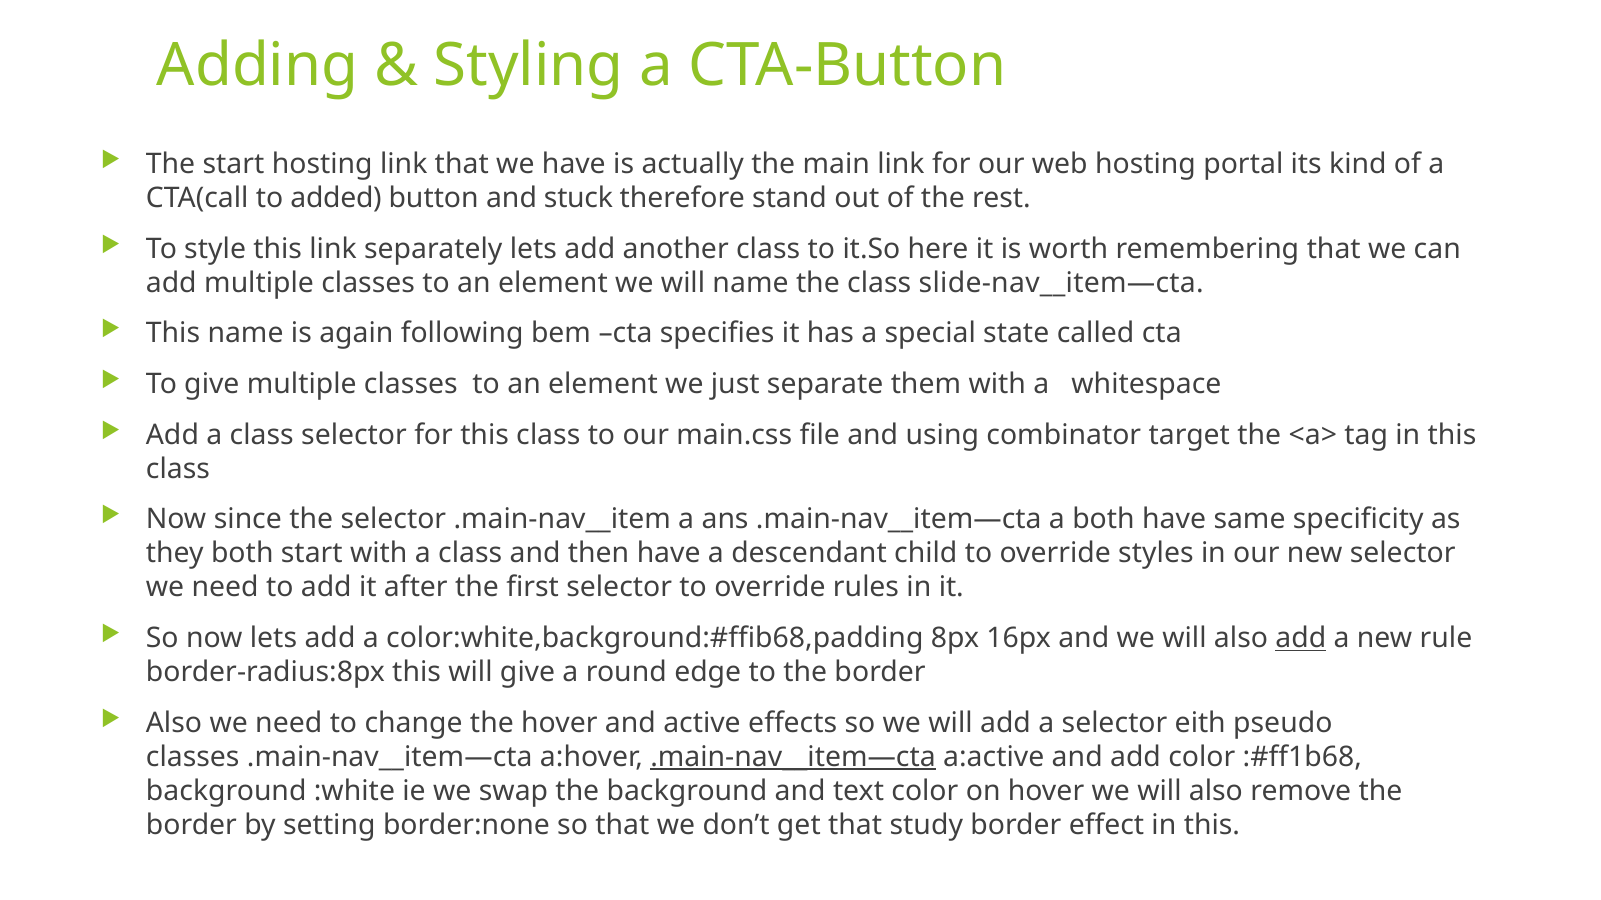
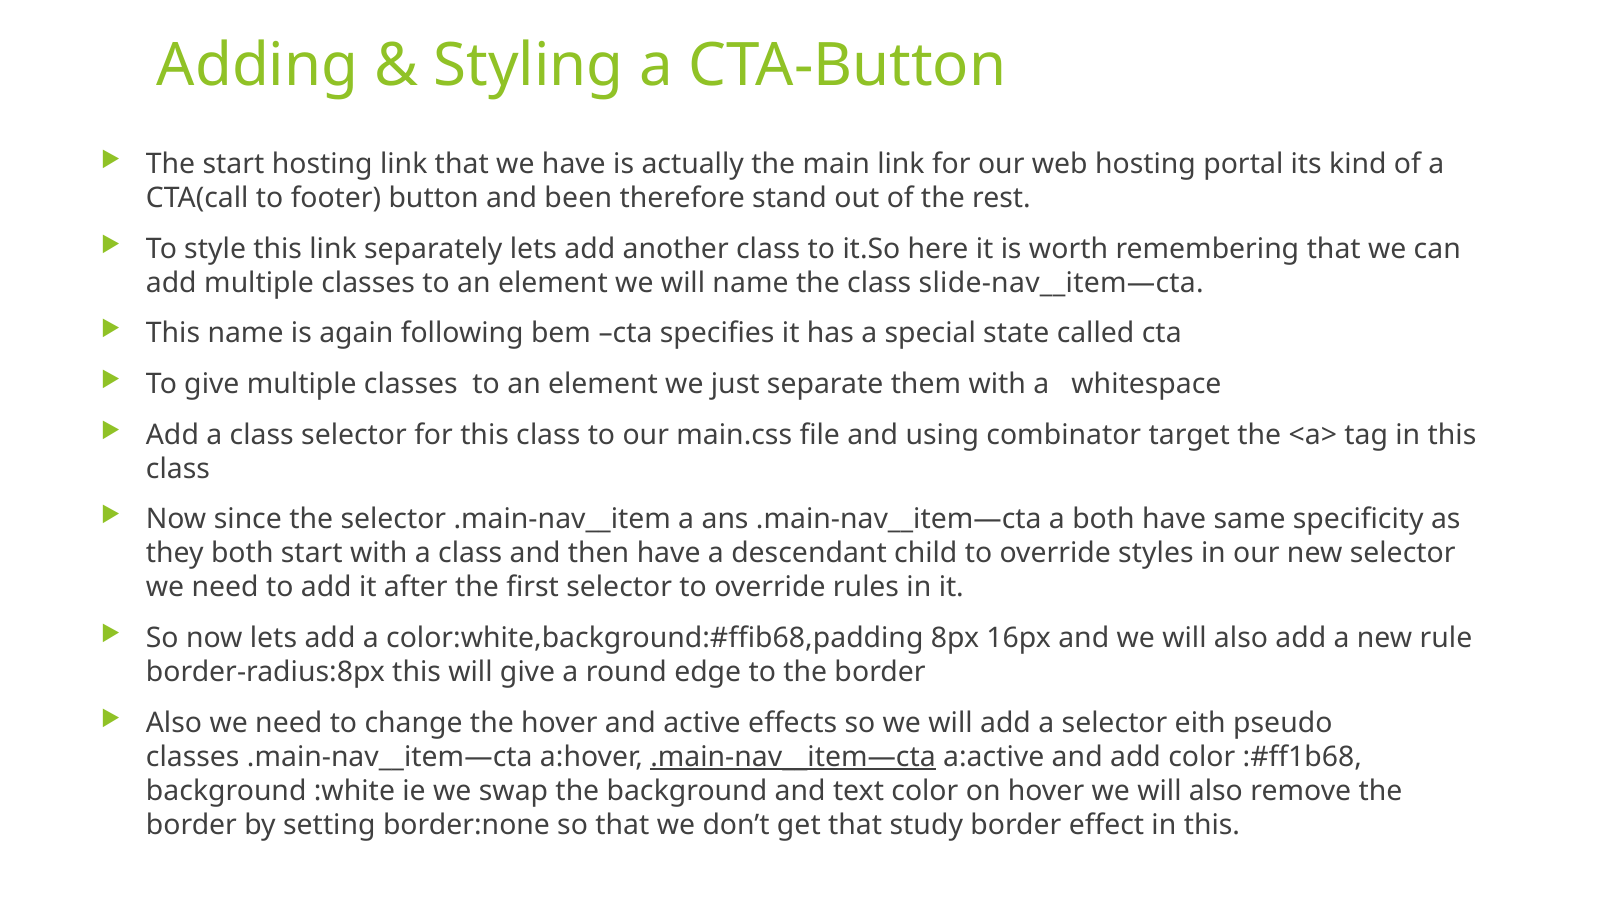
added: added -> footer (336, 198)
stuck: stuck -> been (578, 198)
add underline: present -> none (1301, 639)
